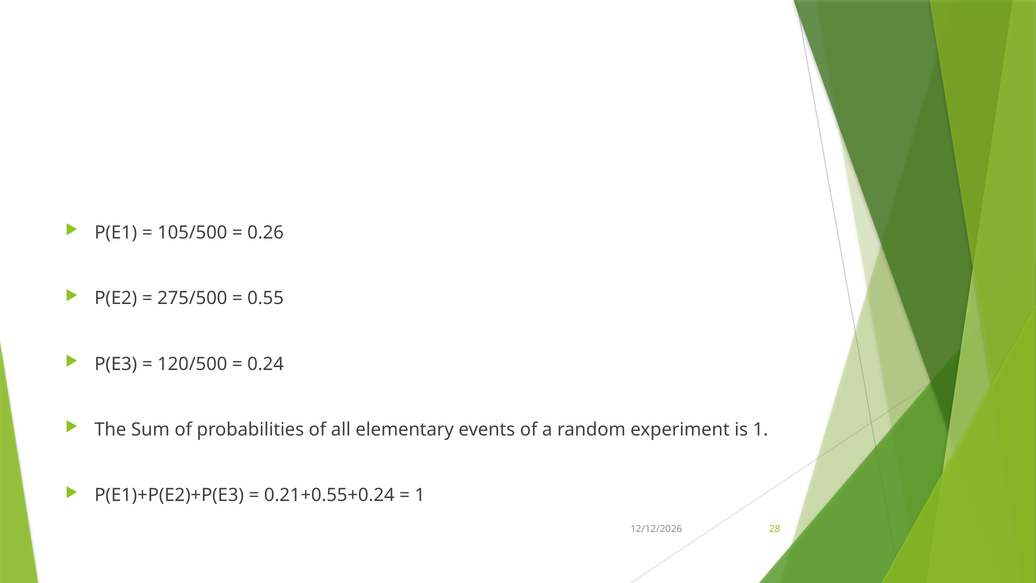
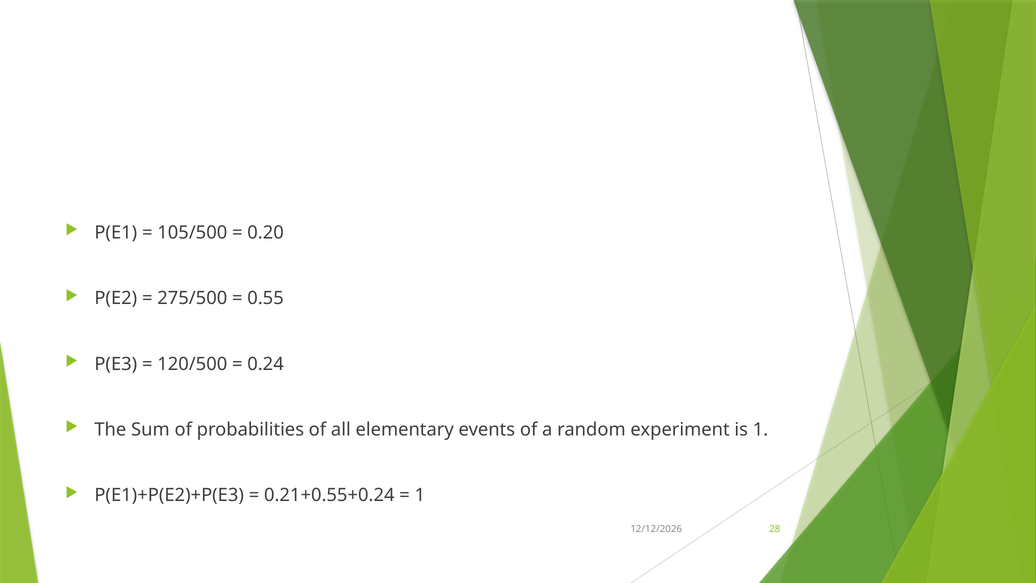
0.26: 0.26 -> 0.20 (266, 233)
